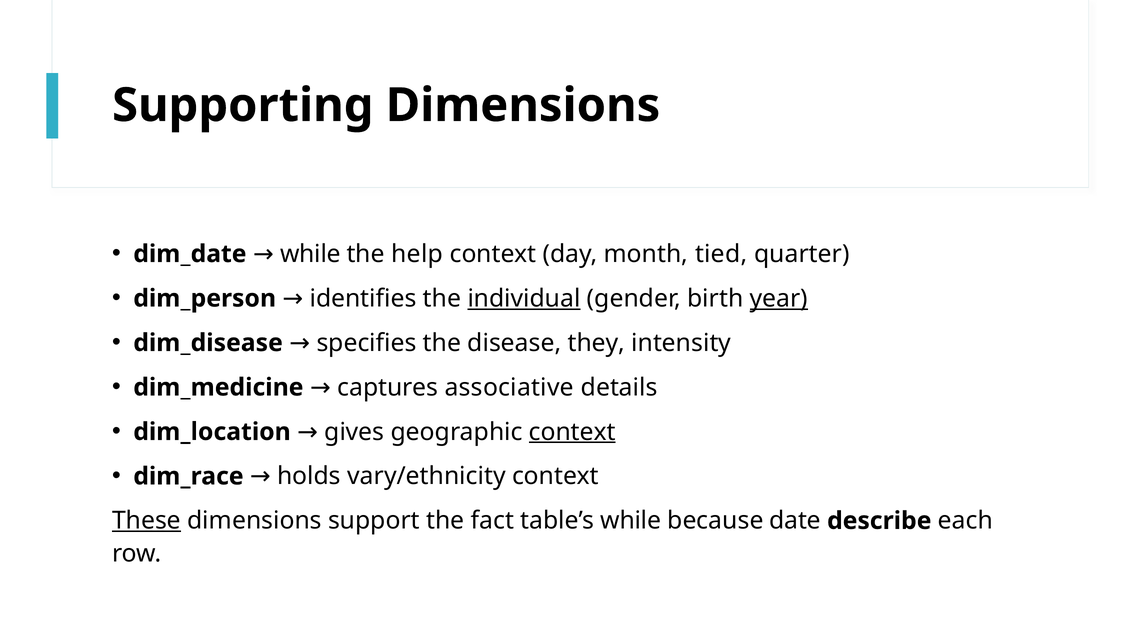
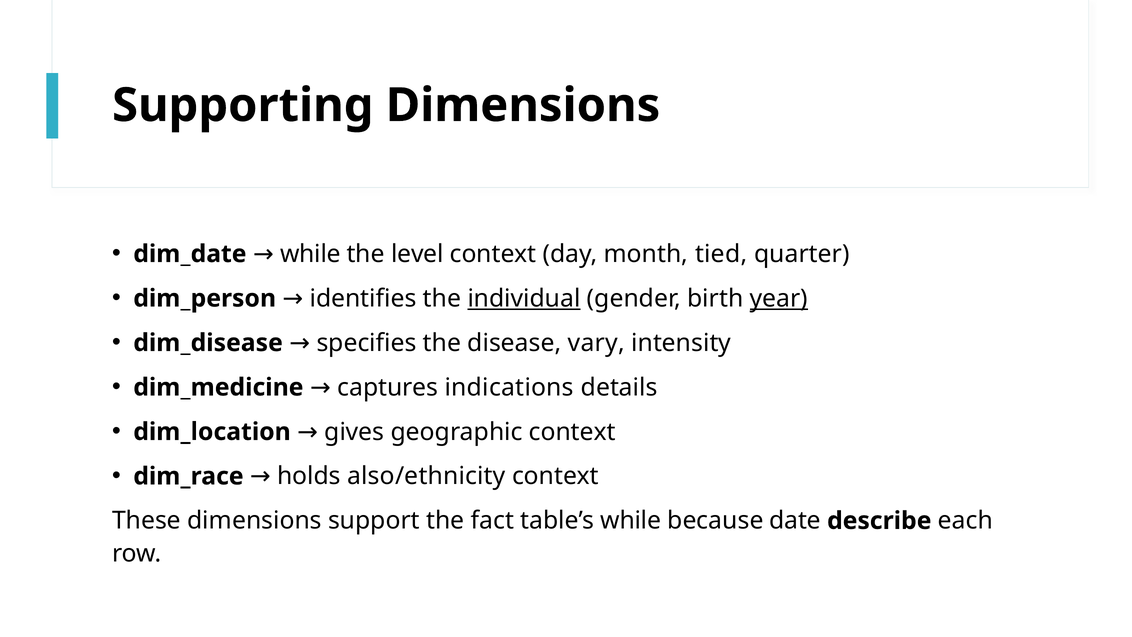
help: help -> level (417, 254)
they: they -> vary (596, 343)
associative: associative -> indications (509, 387)
context underline: present -> none (572, 432)
vary/ethnicity: vary/ethnicity -> also/ethnicity (426, 476)
These underline: present -> none (146, 521)
